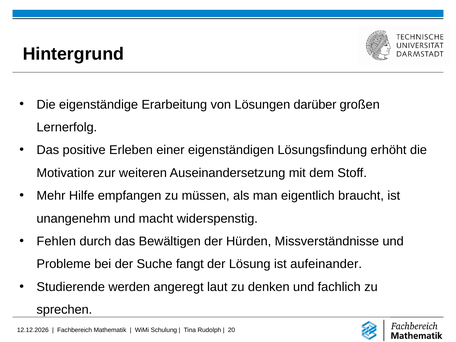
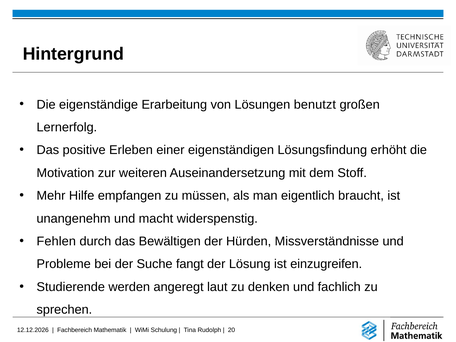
darüber: darüber -> benutzt (315, 104)
aufeinander: aufeinander -> einzugreifen (326, 264)
